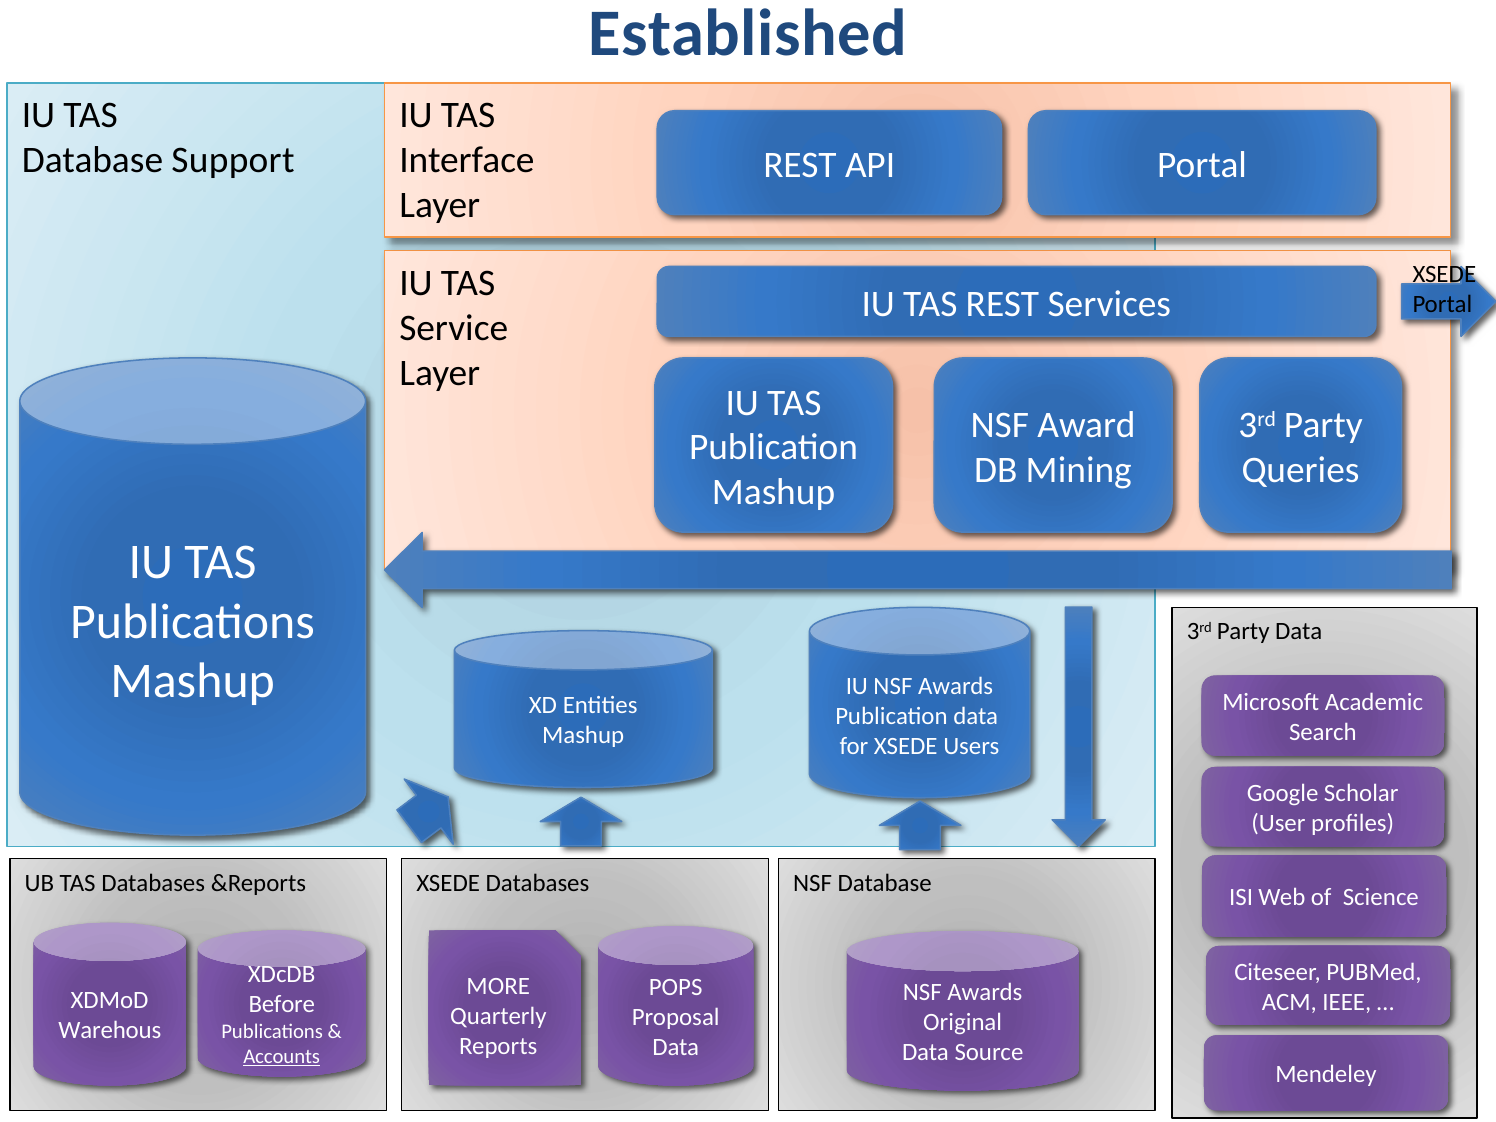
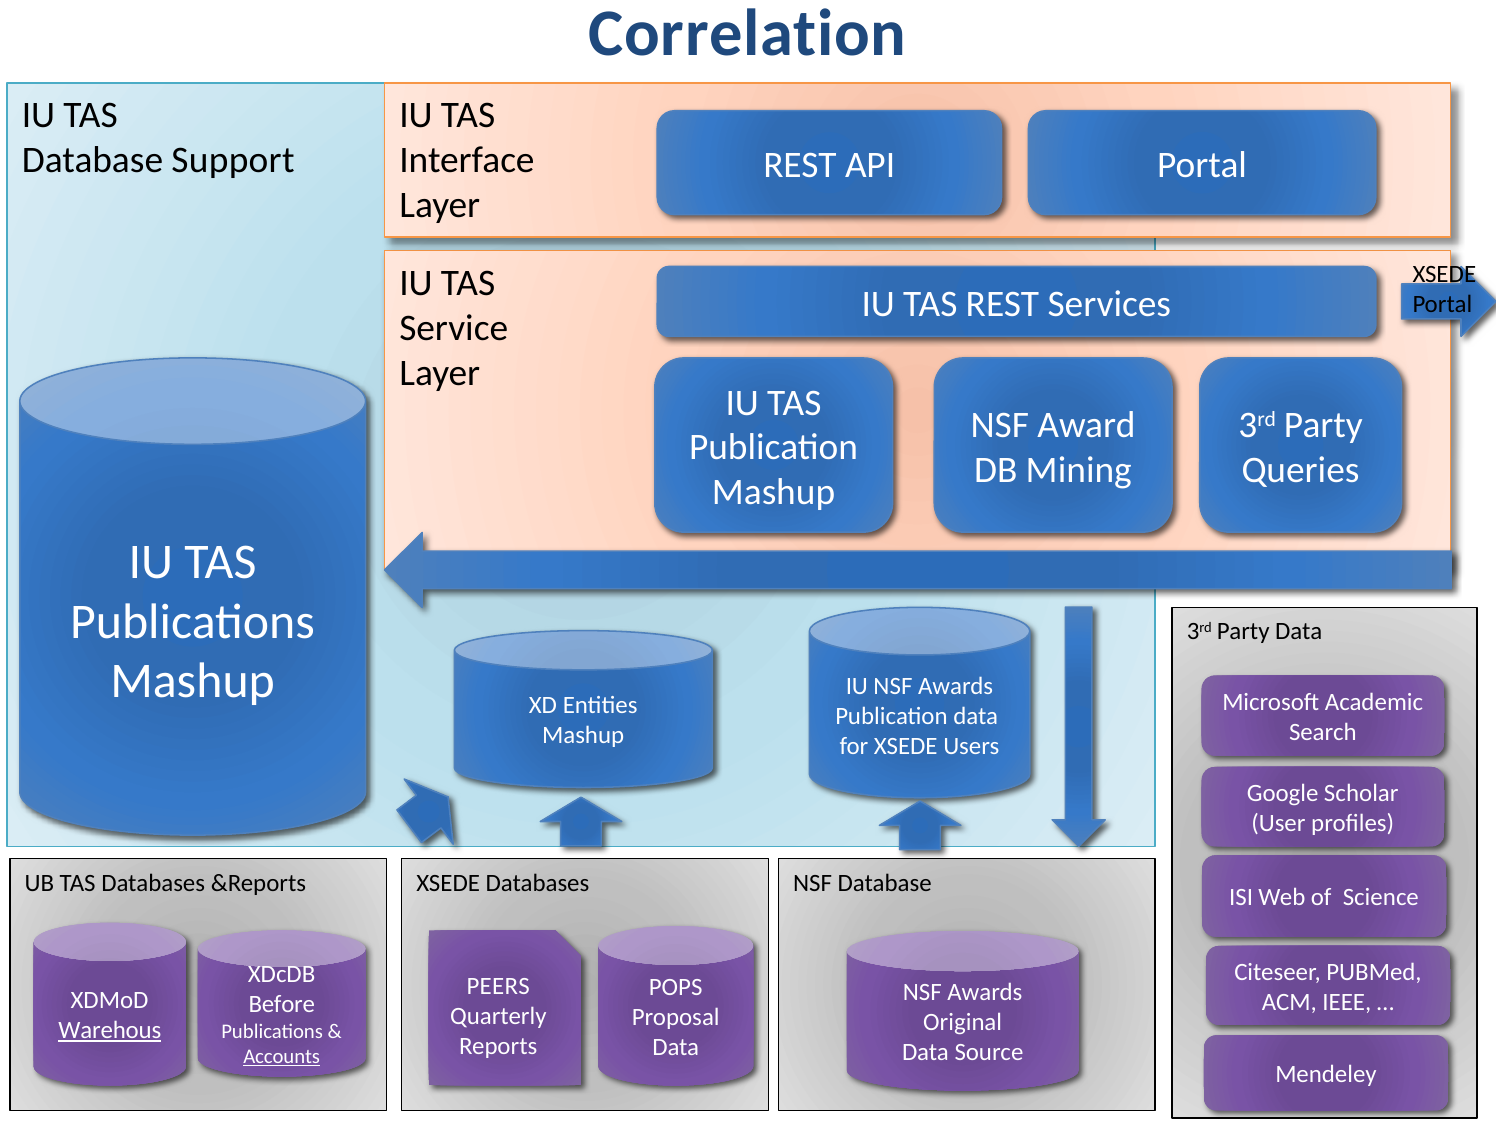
Established: Established -> Correlation (748, 34)
MORE: MORE -> PEERS (498, 986)
Warehous underline: none -> present (110, 1030)
